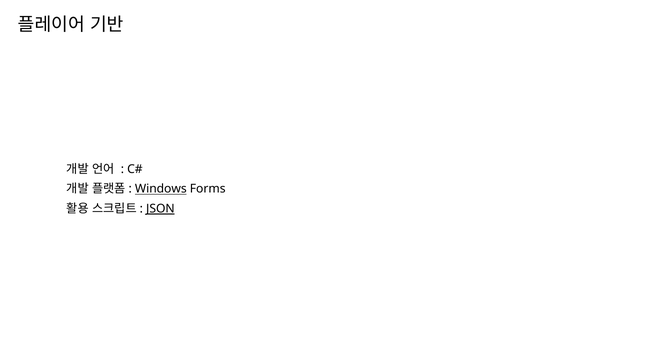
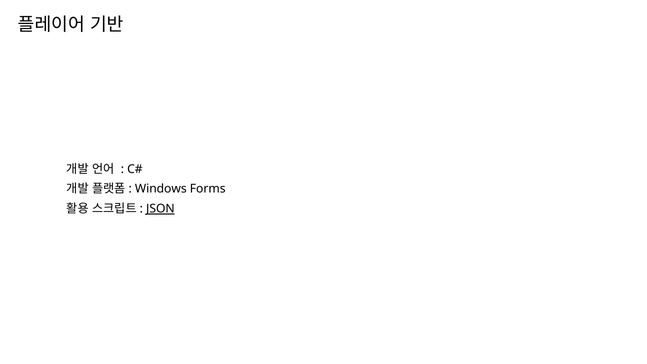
Windows underline: present -> none (161, 189)
